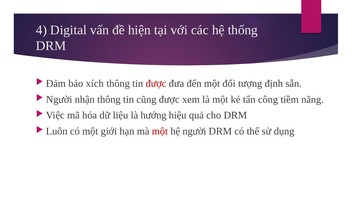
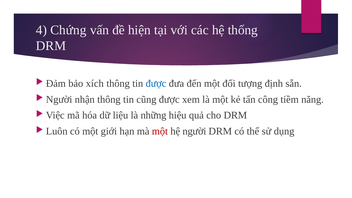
Digital: Digital -> Chứng (68, 30)
được colour: red -> blue (156, 83)
hướng: hướng -> những (153, 115)
